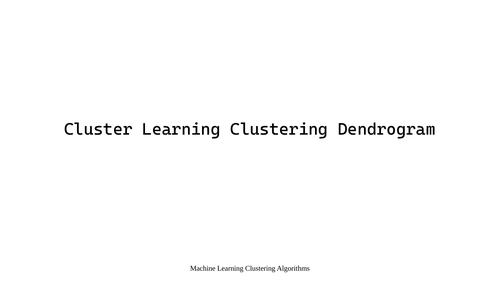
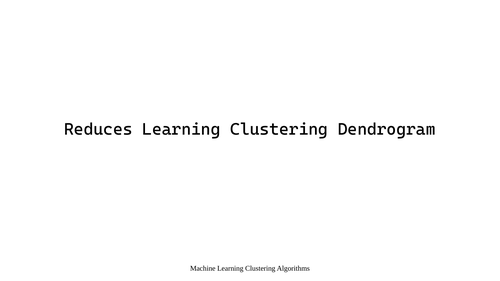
Cluster: Cluster -> Reduces (98, 130)
